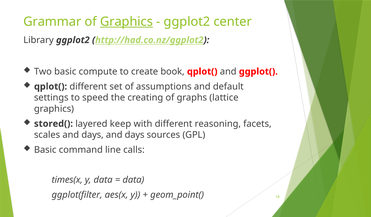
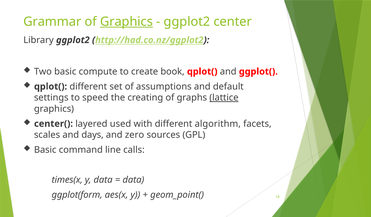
lattice underline: none -> present (224, 98)
stored(: stored( -> center( (53, 124)
keep: keep -> used (120, 124)
reasoning: reasoning -> algorithm (218, 124)
days: days -> zero (135, 135)
ggplot(filter: ggplot(filter -> ggplot(form (77, 195)
